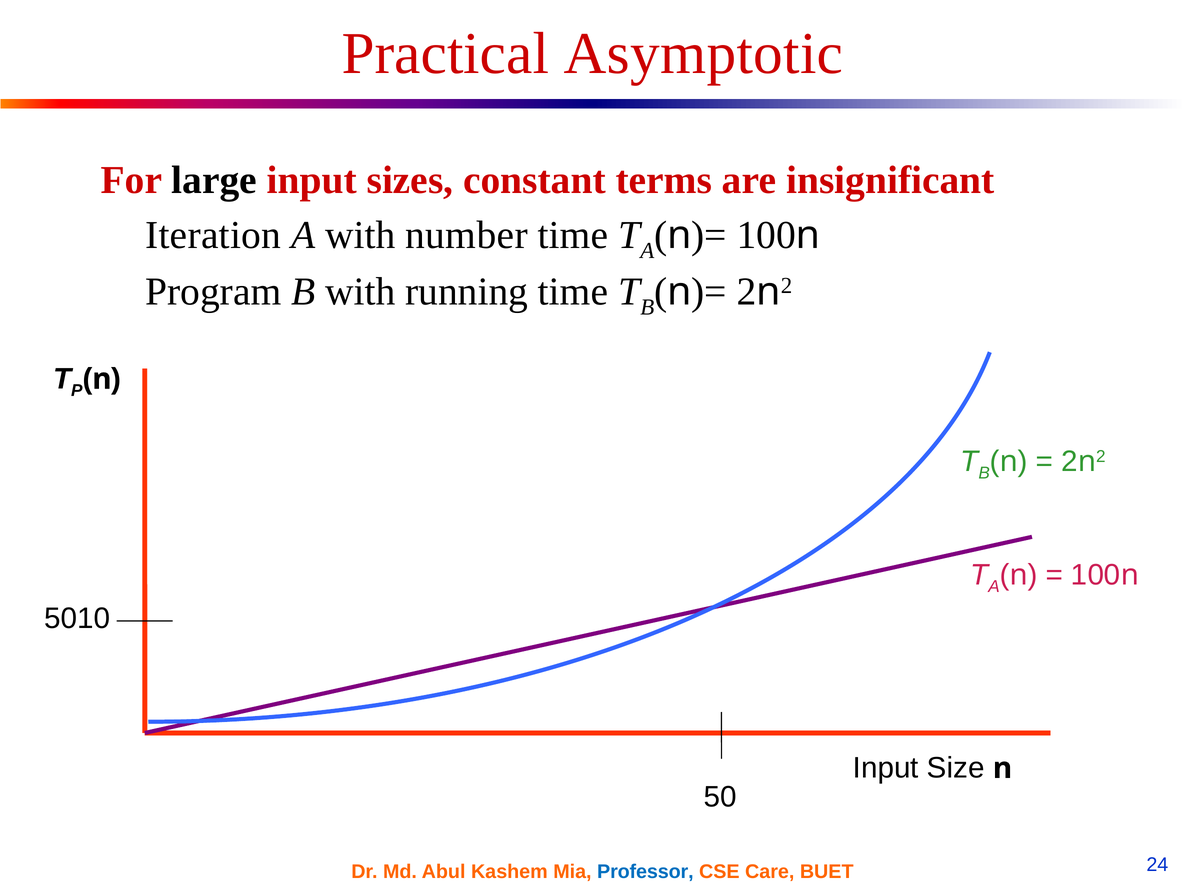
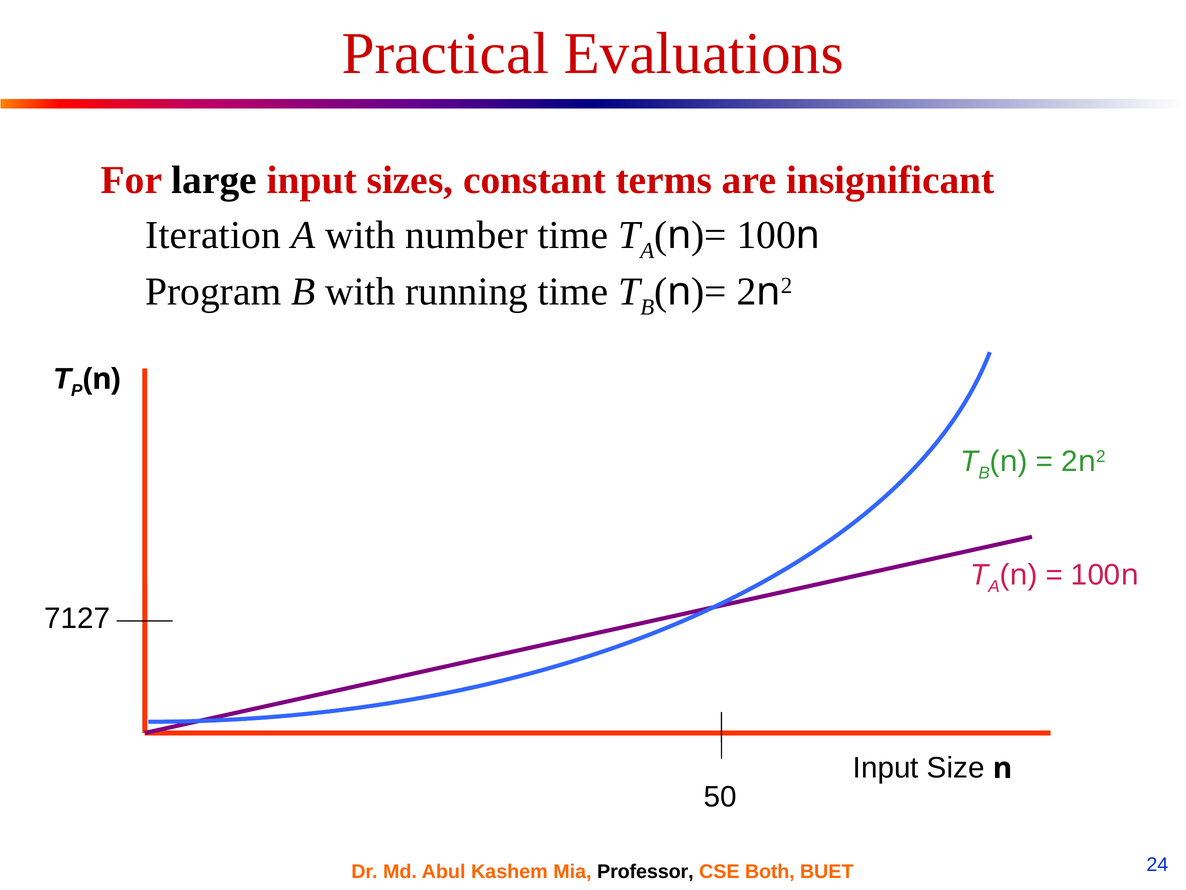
Asymptotic: Asymptotic -> Evaluations (704, 54)
5010: 5010 -> 7127 (77, 618)
Professor colour: blue -> black (645, 871)
Care: Care -> Both (770, 871)
